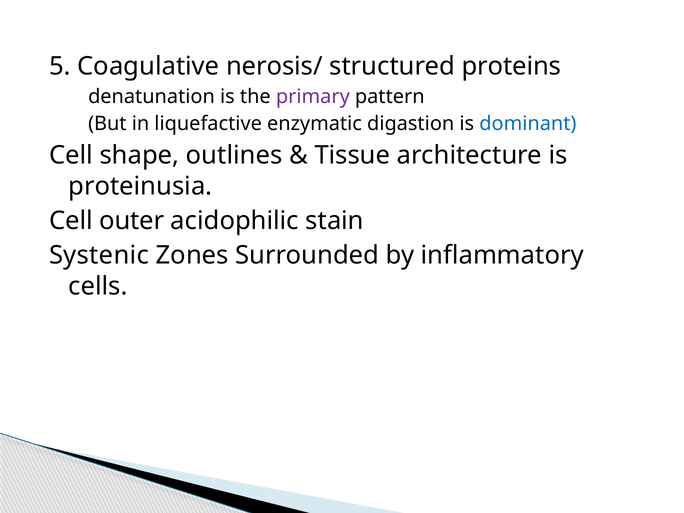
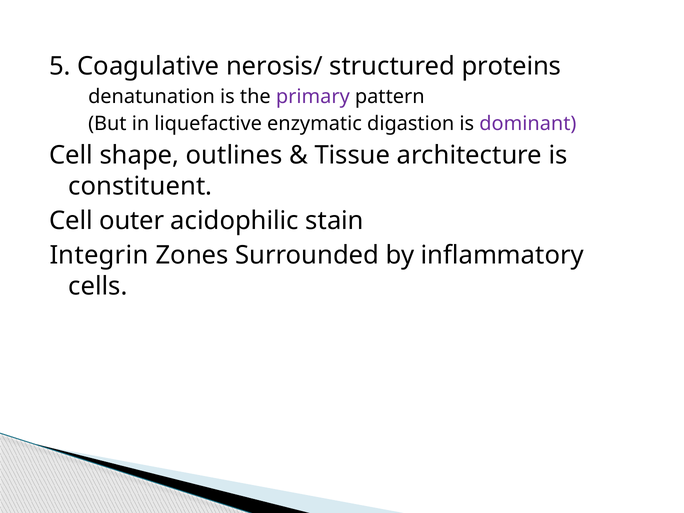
dominant colour: blue -> purple (528, 124)
proteinusia: proteinusia -> constituent (140, 186)
Systenic: Systenic -> Integrin (99, 255)
